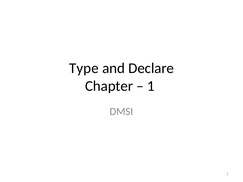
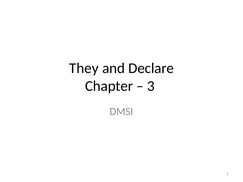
Type: Type -> They (84, 68)
1: 1 -> 3 (151, 86)
